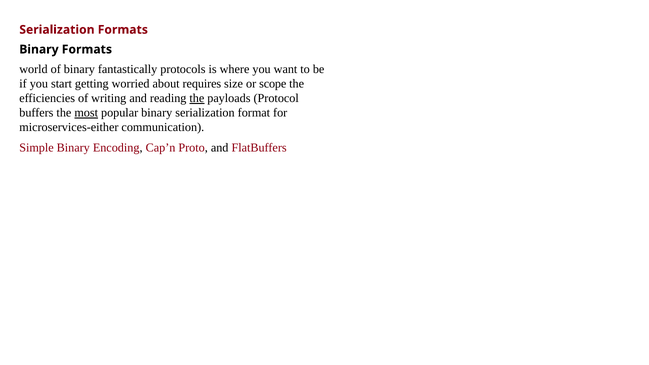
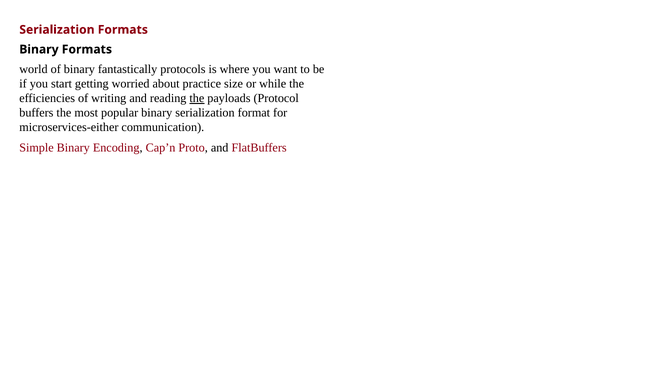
requires: requires -> practice (202, 84)
scope: scope -> while (273, 84)
most underline: present -> none (86, 113)
